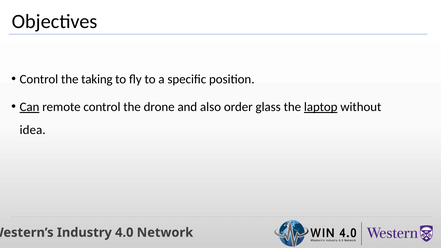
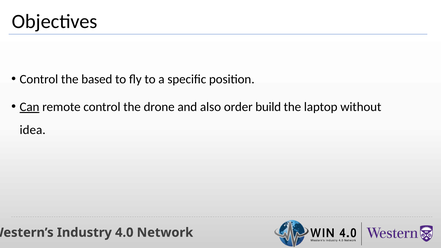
taking: taking -> based (97, 79)
glass: glass -> build (268, 107)
laptop underline: present -> none (321, 107)
